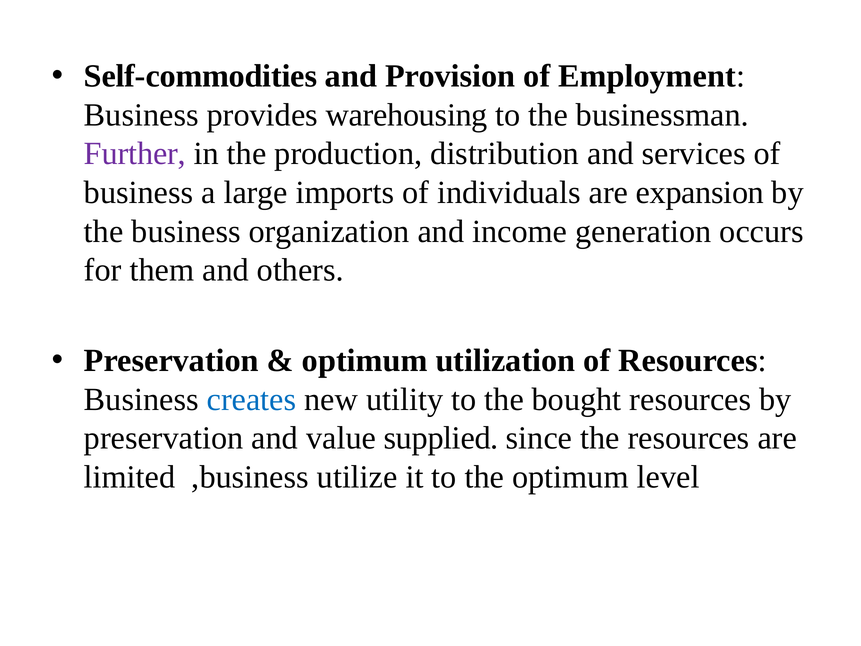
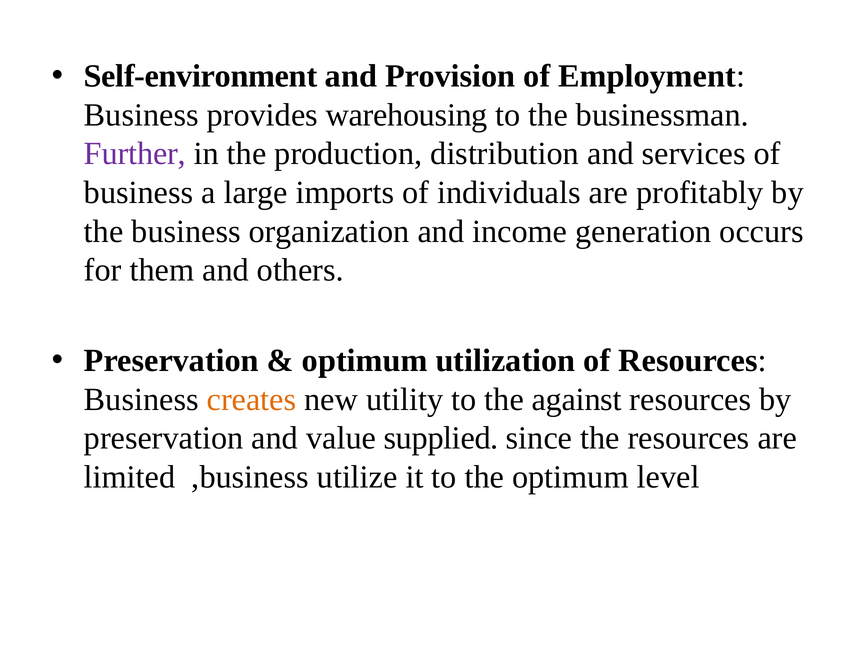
Self-commodities: Self-commodities -> Self-environment (201, 76)
expansion: expansion -> profitably (700, 193)
creates colour: blue -> orange (251, 399)
bought: bought -> against (577, 399)
